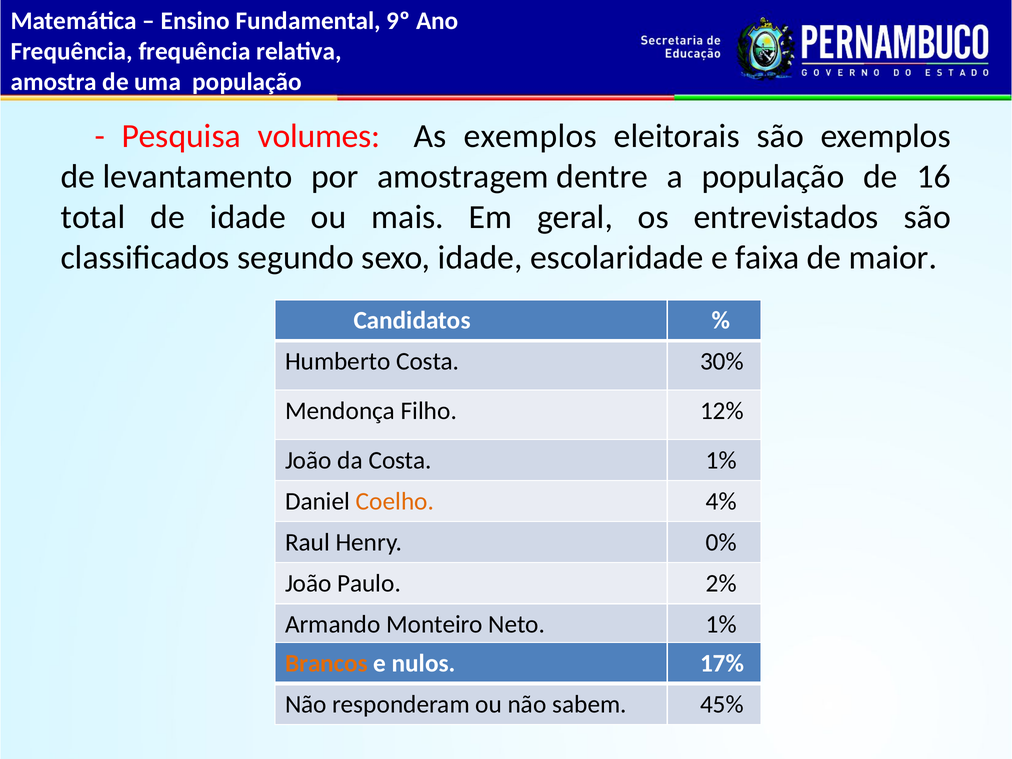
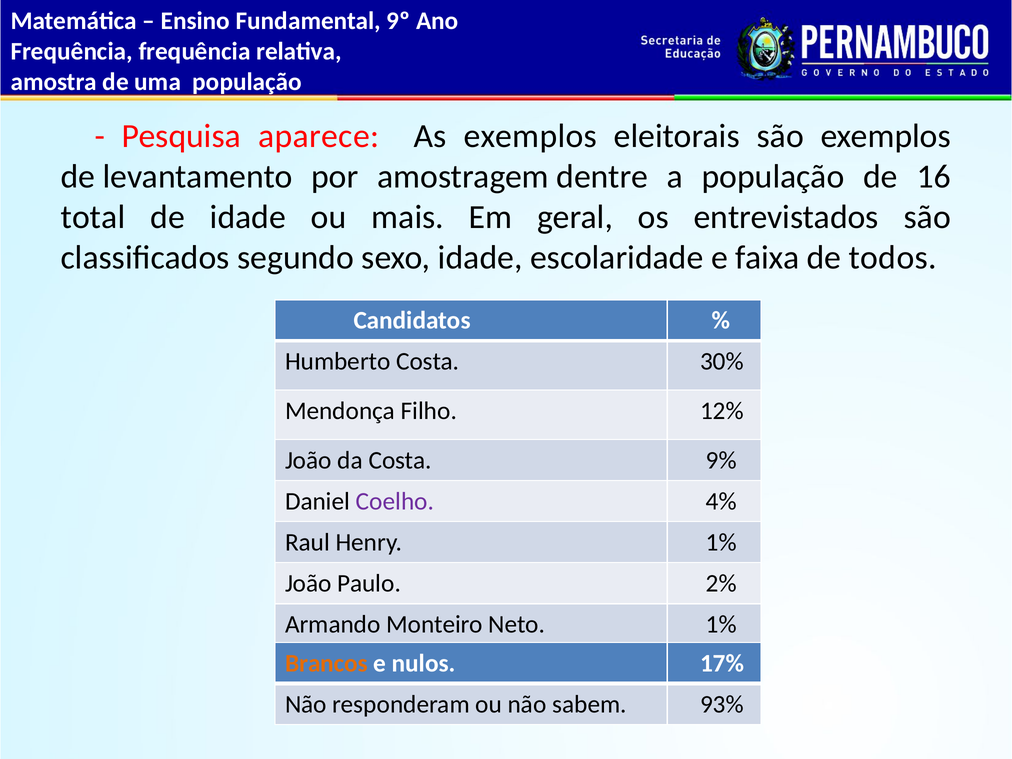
volumes: volumes -> aparece (319, 136)
maior: maior -> todos (893, 258)
Costa 1%: 1% -> 9% (721, 460)
Coelho colour: orange -> purple (395, 501)
Henry 0%: 0% -> 1% (721, 542)
45%: 45% -> 93% (722, 704)
